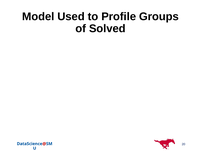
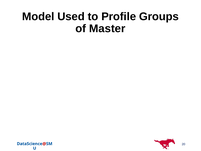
Solved: Solved -> Master (107, 29)
